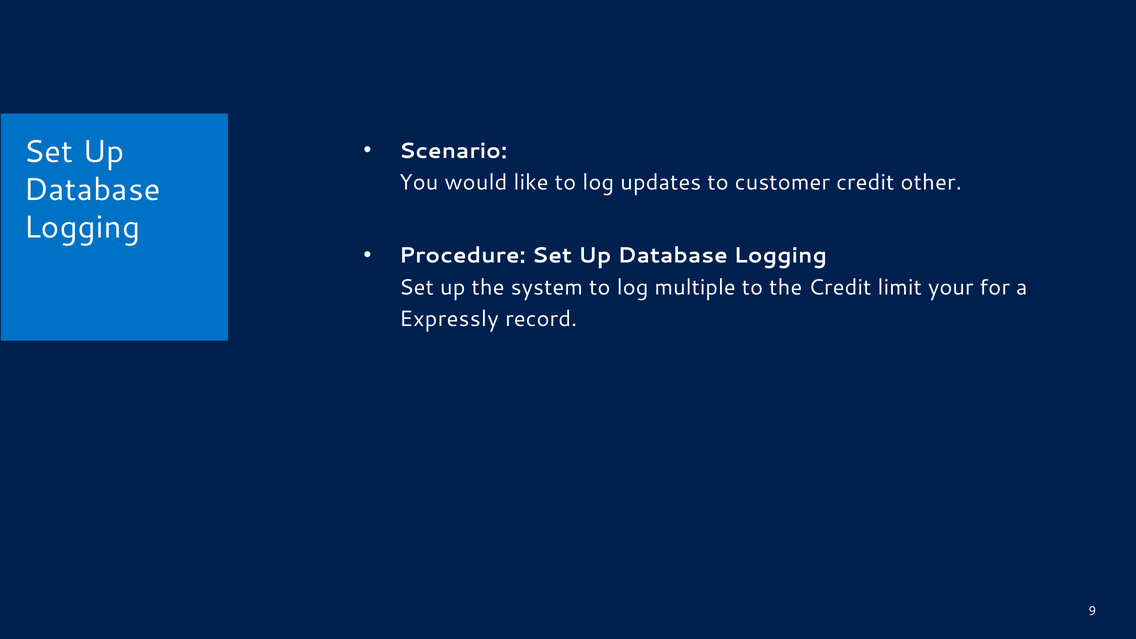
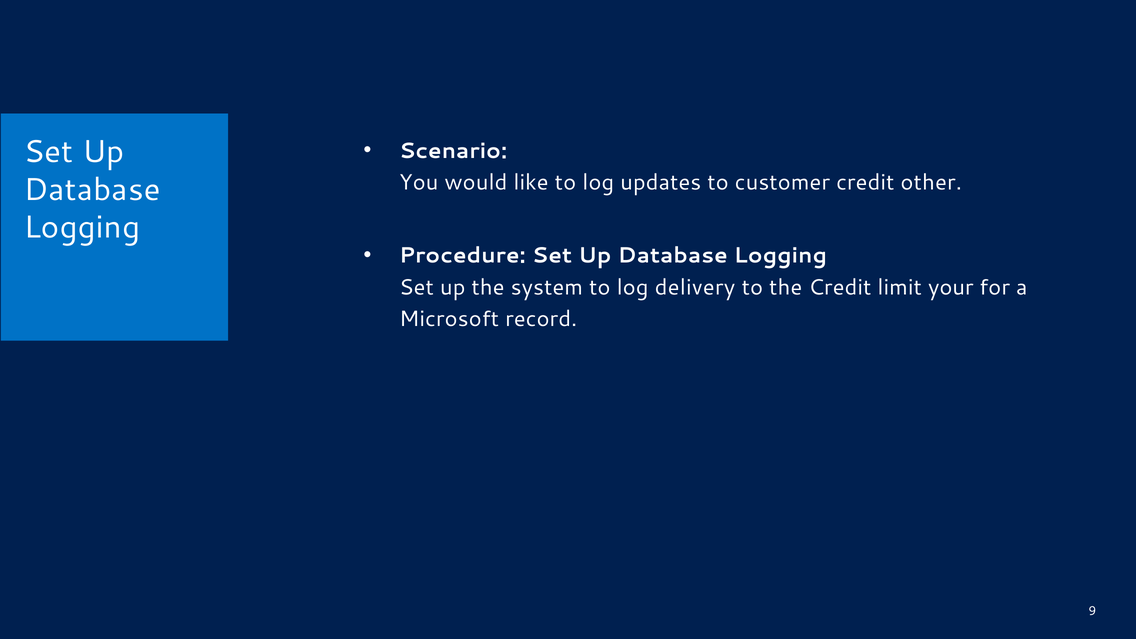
multiple: multiple -> delivery (695, 287)
Expressly: Expressly -> Microsoft (449, 319)
